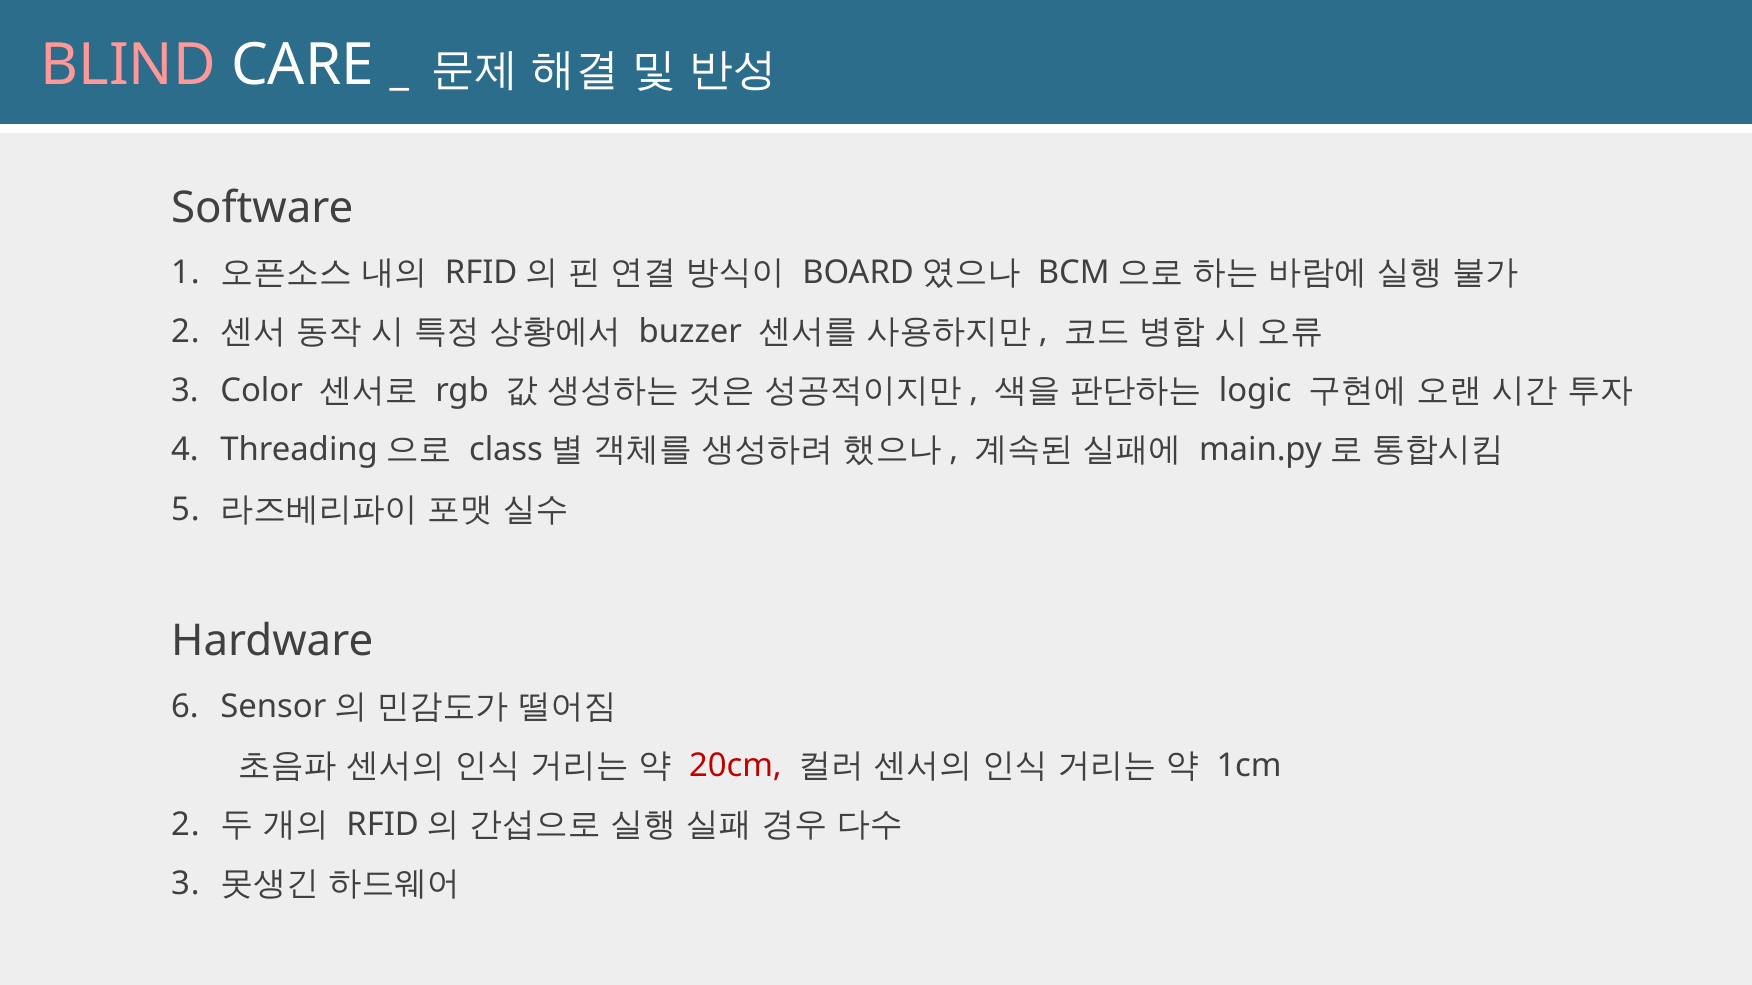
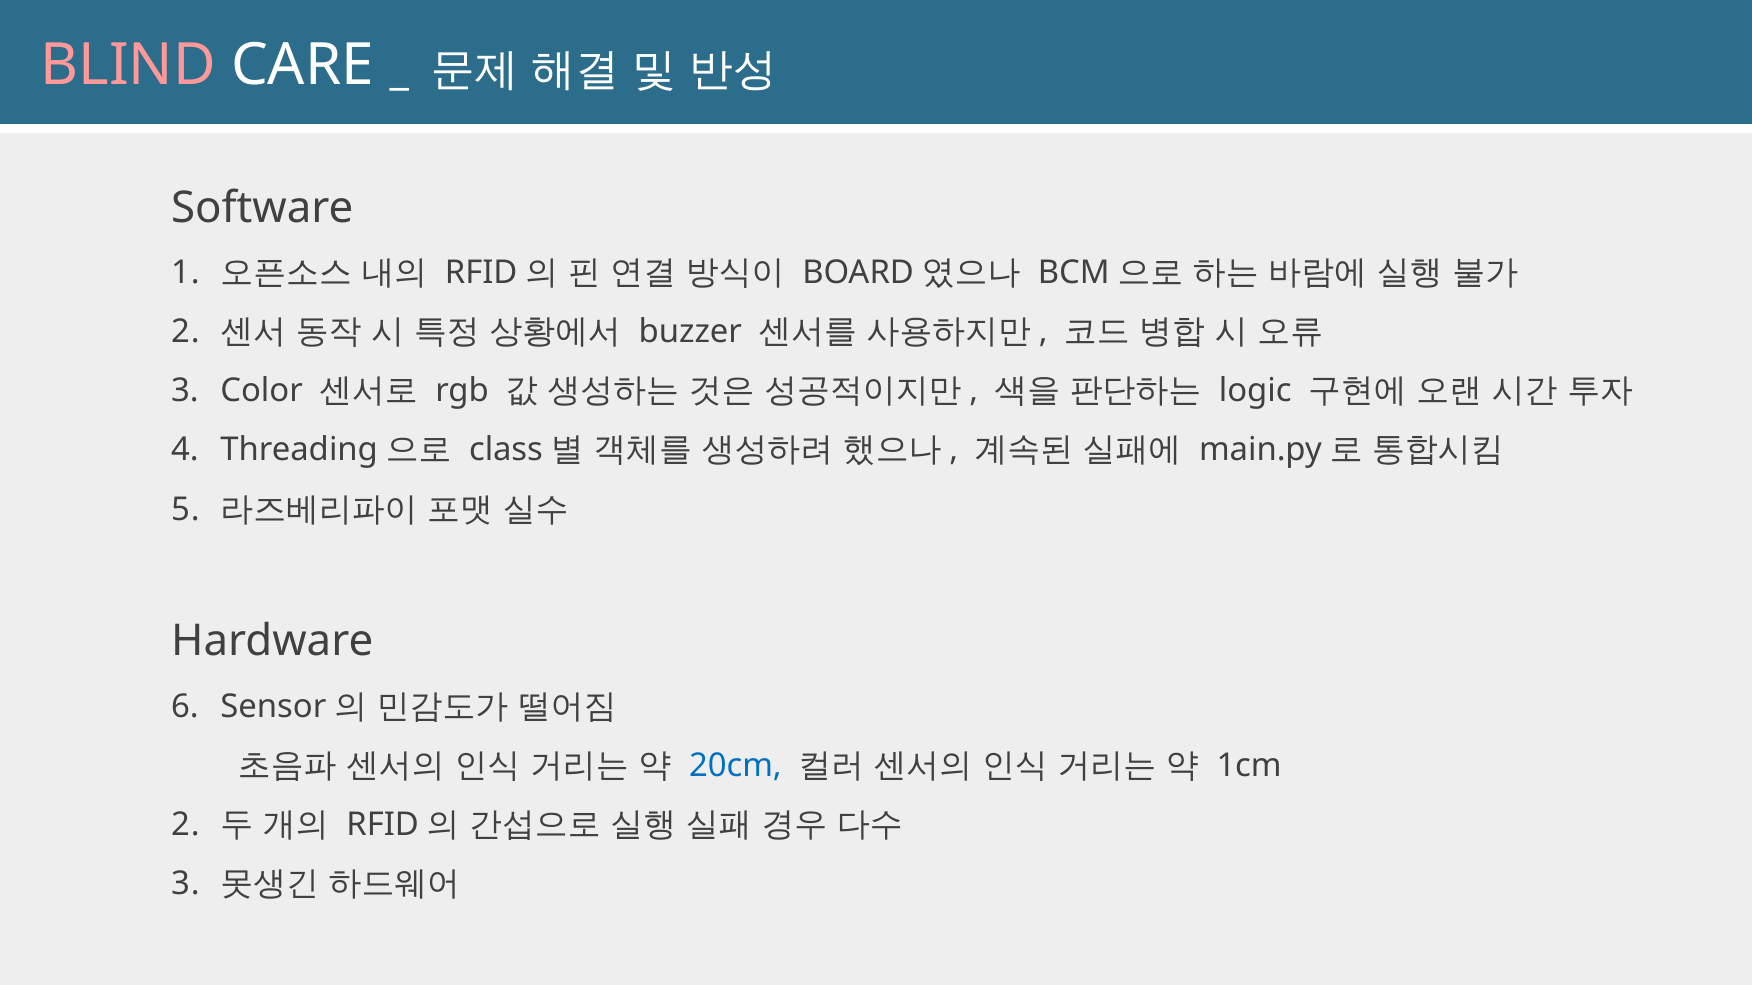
20cm colour: red -> blue (735, 766)
